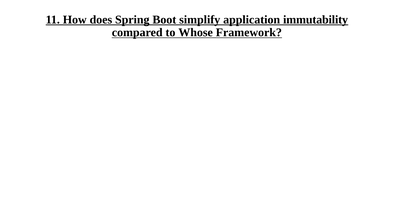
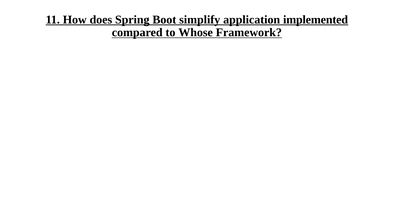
immutability: immutability -> implemented (316, 20)
